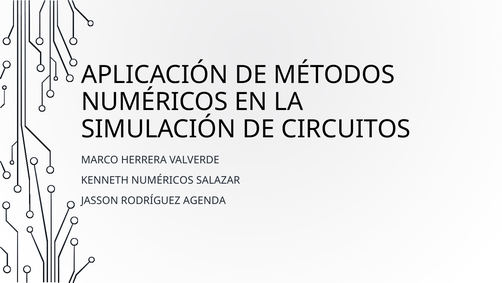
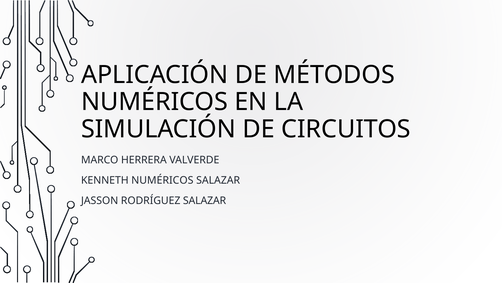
RODRÍGUEZ AGENDA: AGENDA -> SALAZAR (205, 200)
